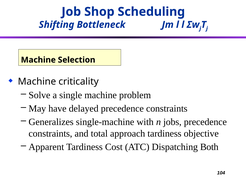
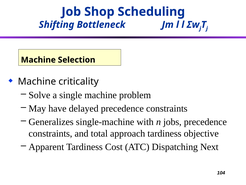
Both: Both -> Next (209, 147)
